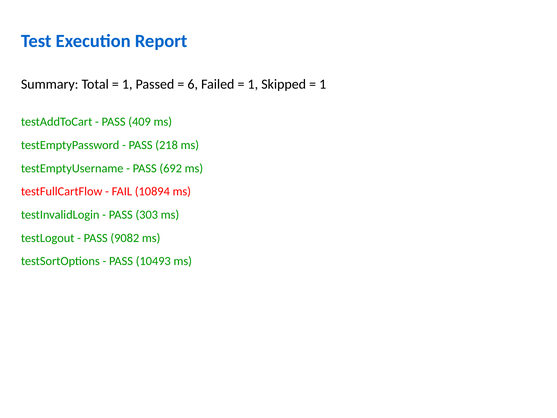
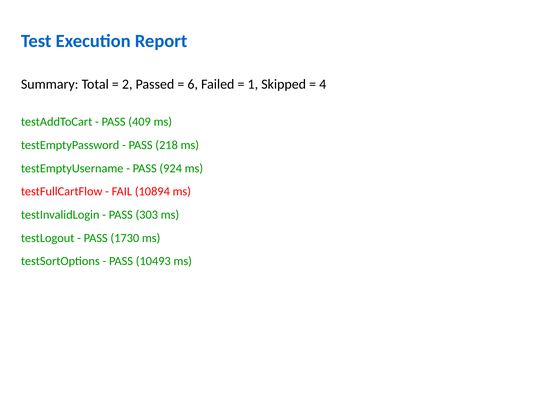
1: 1 -> 2 (127, 84)
1: 1 -> 4 (323, 84)
692: 692 -> 924 (171, 168)
9082: 9082 -> 1730 (125, 238)
